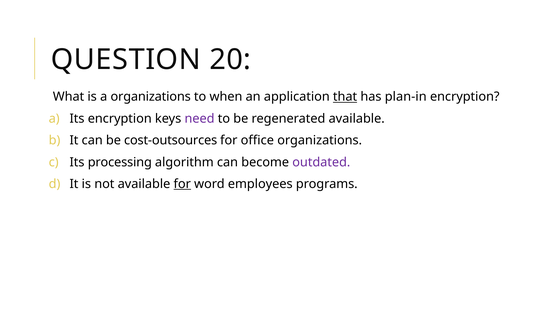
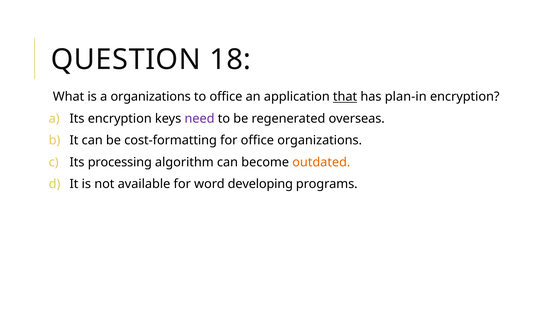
20: 20 -> 18 (230, 60)
to when: when -> office (226, 97)
regenerated available: available -> overseas (357, 119)
cost-outsources: cost-outsources -> cost-formatting (171, 140)
outdated colour: purple -> orange (321, 162)
for underline: present -> none (182, 184)
employees: employees -> developing (260, 184)
